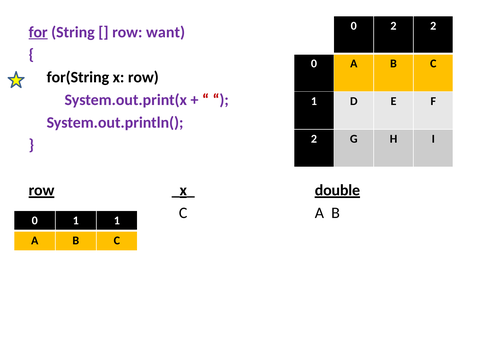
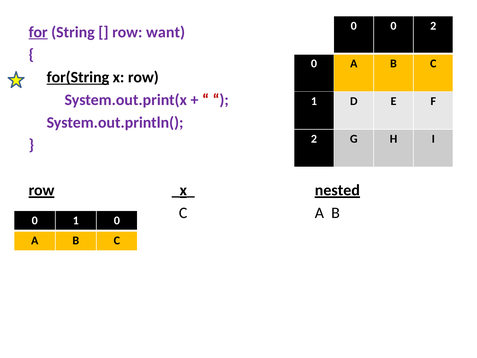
0 2: 2 -> 0 (393, 26)
for(String underline: none -> present (78, 77)
double: double -> nested (337, 190)
1 1: 1 -> 0 (117, 220)
